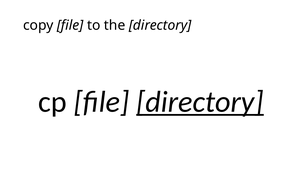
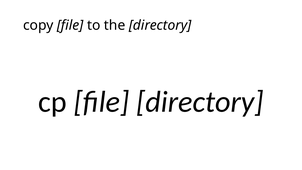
directory underline: present -> none (200, 102)
